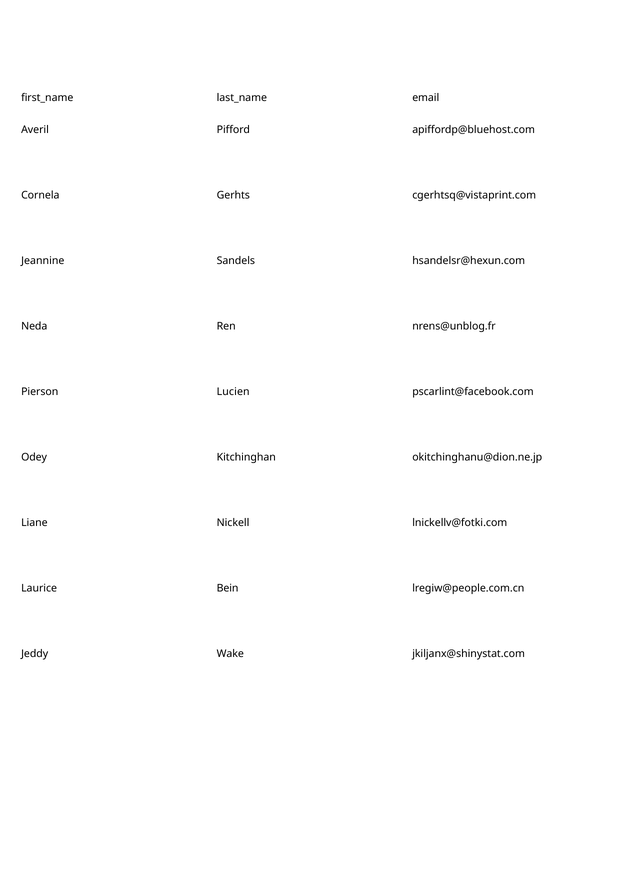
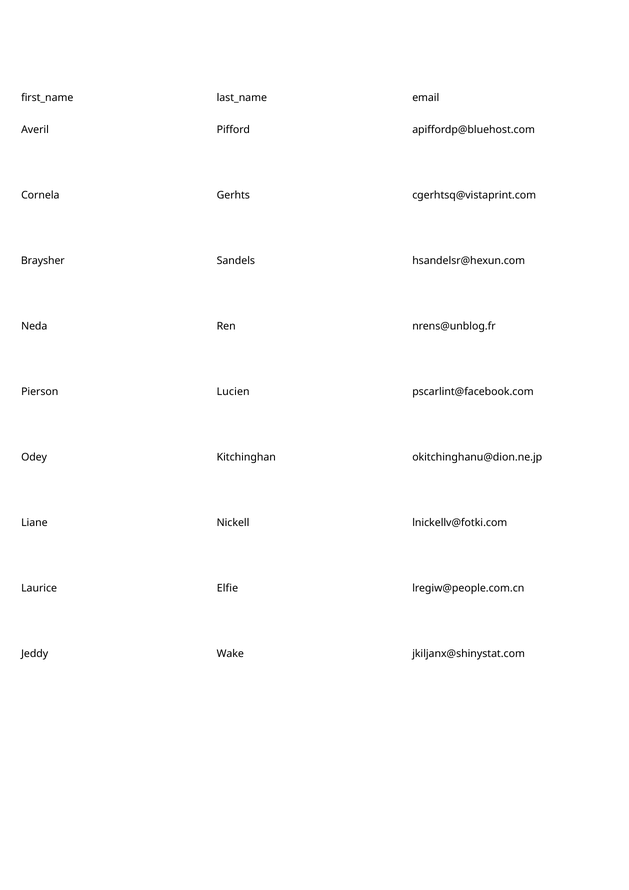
Jeannine: Jeannine -> Braysher (43, 261)
Bein: Bein -> Elfie (227, 589)
